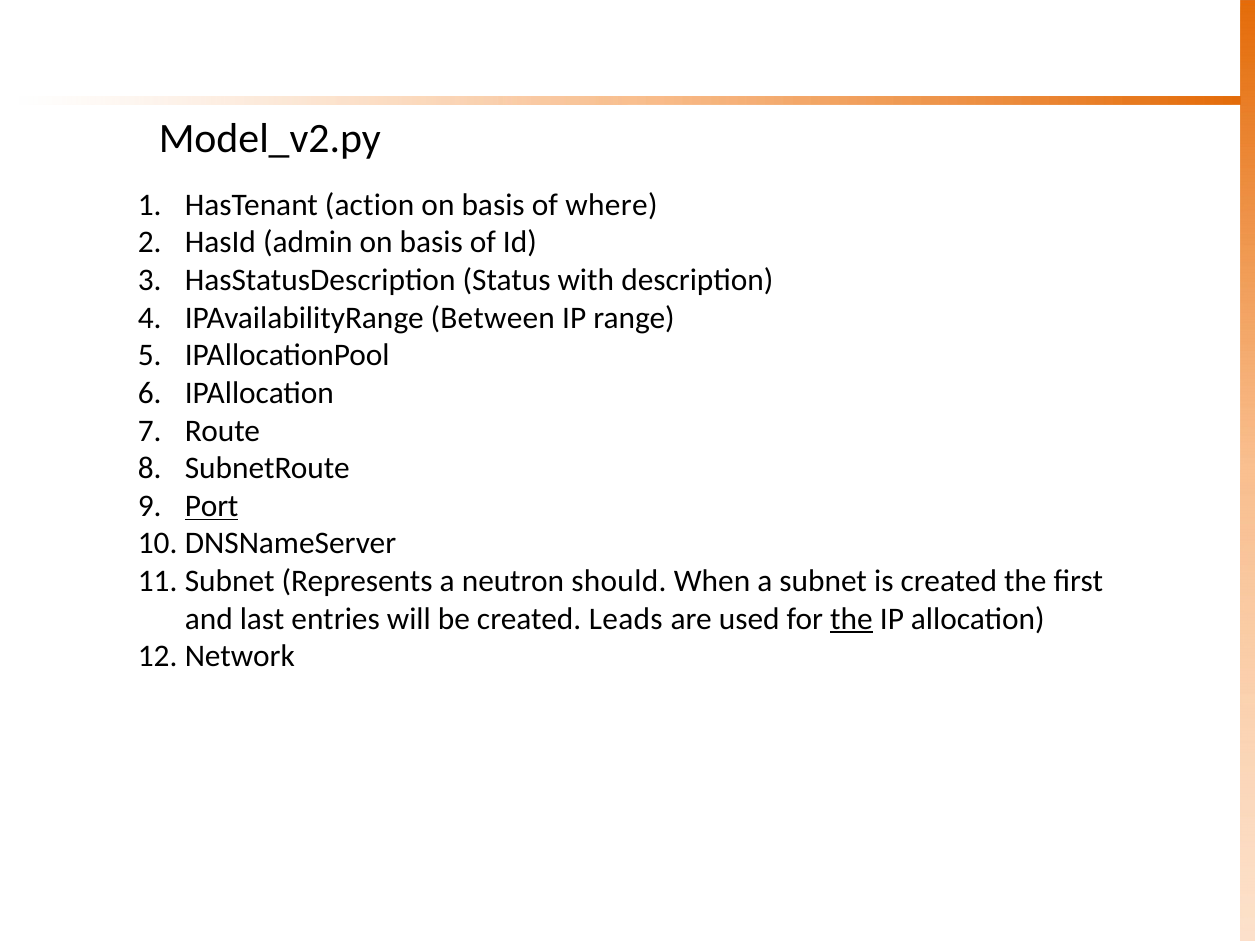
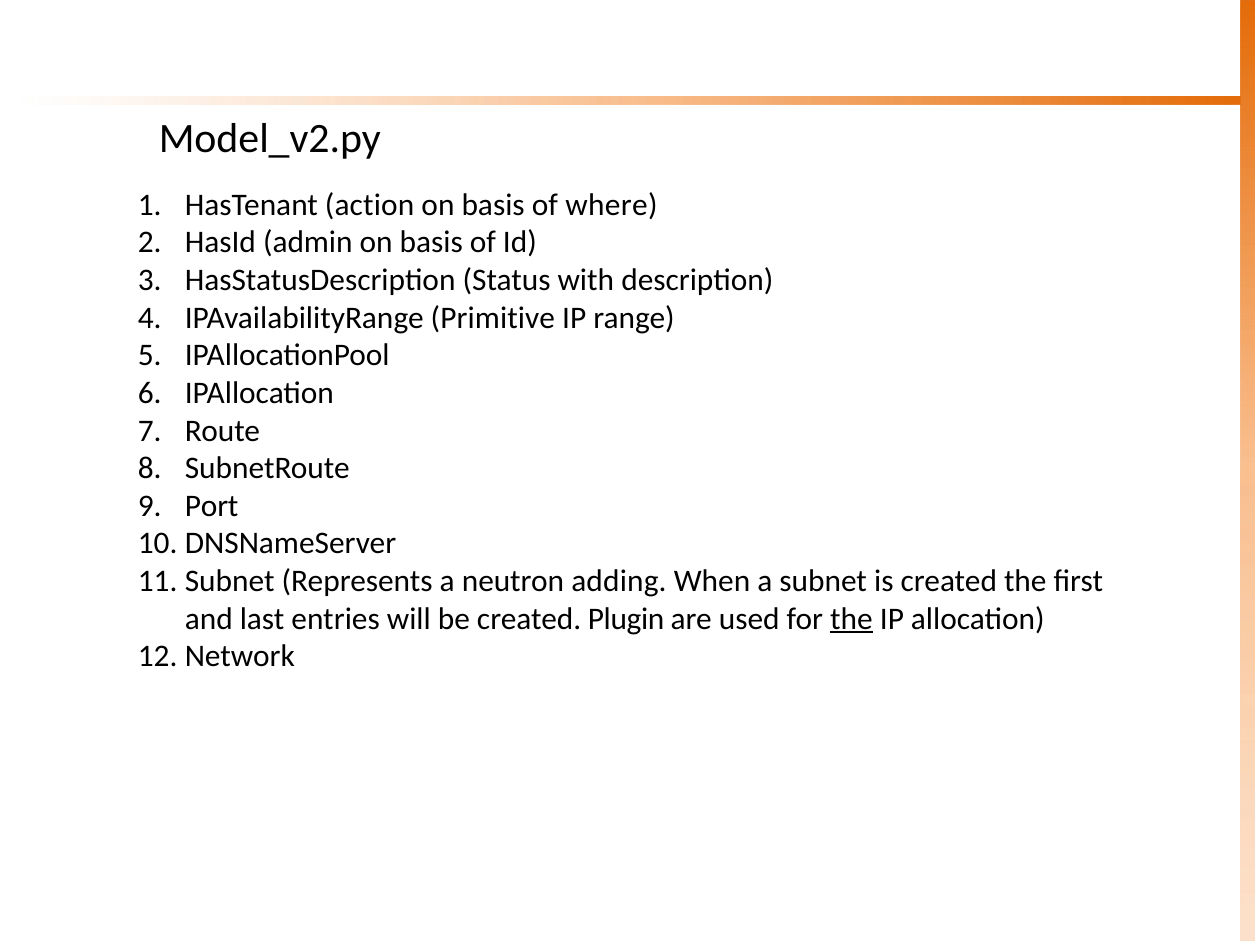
Between: Between -> Primitive (493, 318)
Port underline: present -> none (212, 506)
should: should -> adding (619, 581)
Leads: Leads -> Plugin (626, 619)
